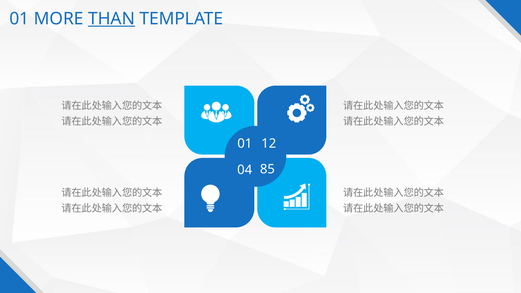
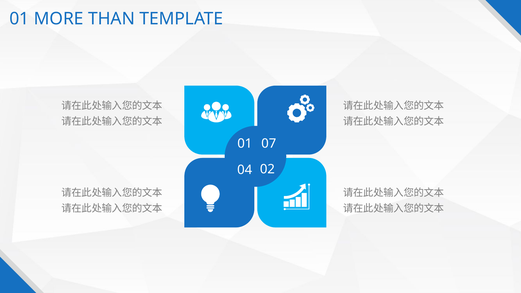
THAN underline: present -> none (111, 19)
12: 12 -> 07 (269, 144)
85: 85 -> 02 (267, 169)
